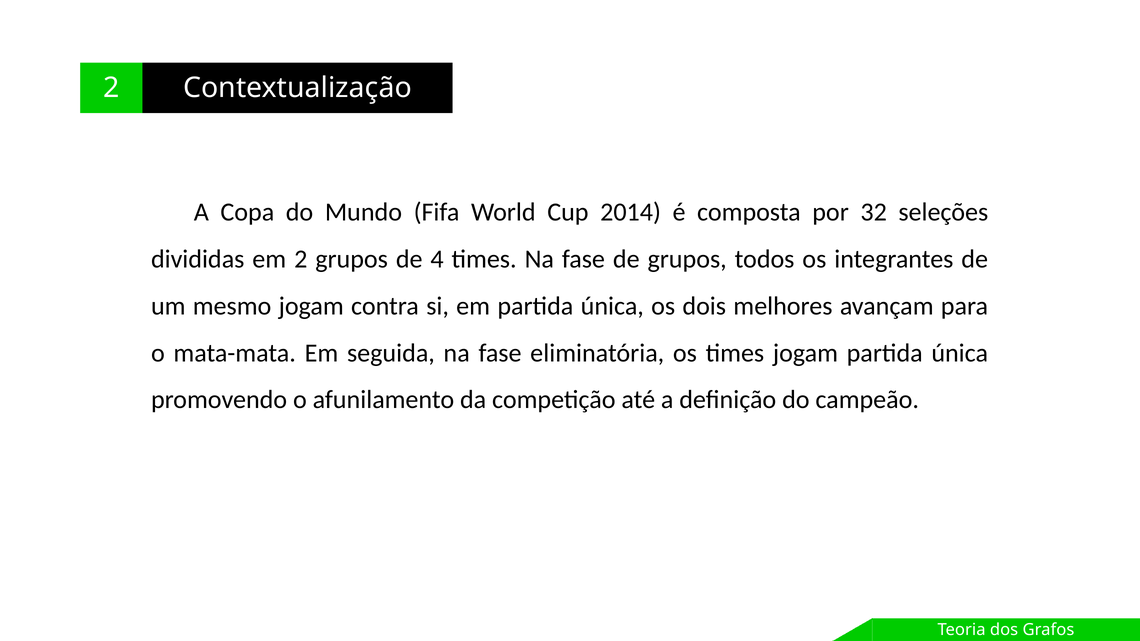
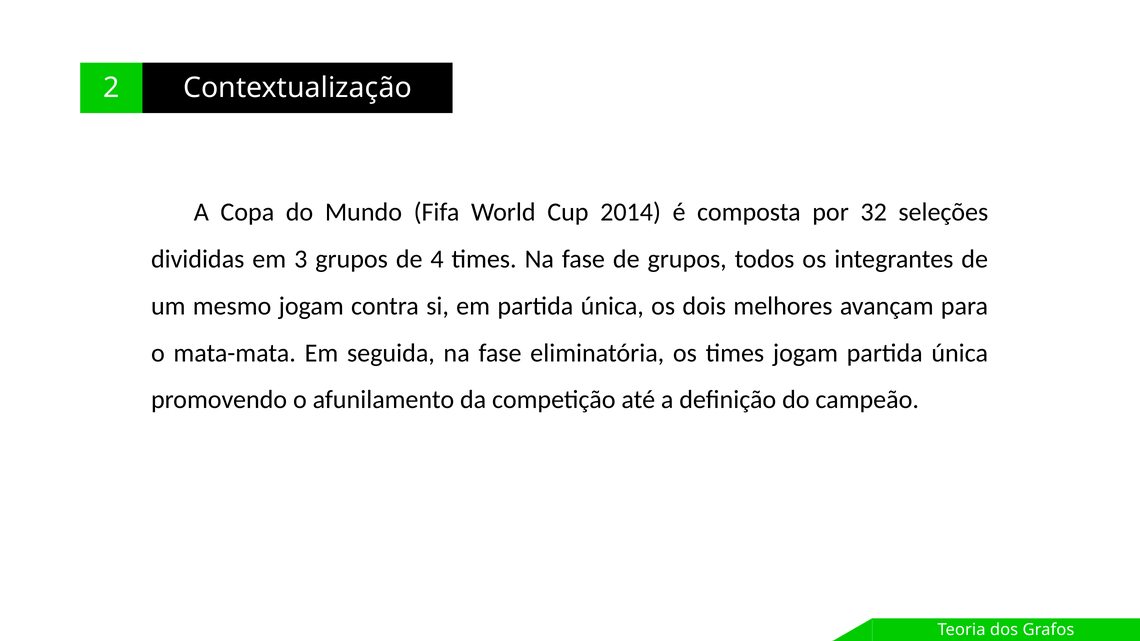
em 2: 2 -> 3 (301, 259)
